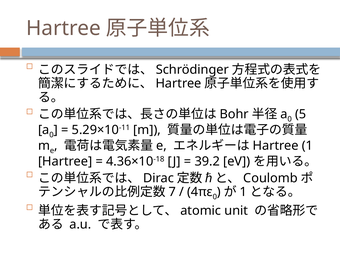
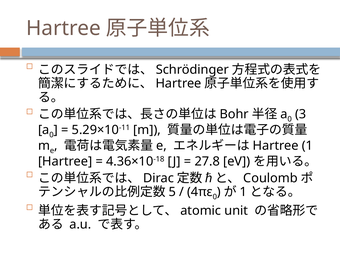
5: 5 -> 3 (301, 114)
39.2: 39.2 -> 27.8 (207, 161)
7: 7 -> 5 (172, 192)
